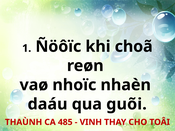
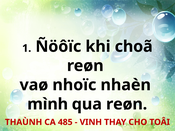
daáu: daáu -> mình (48, 104)
qua guõi: guõi -> reøn (127, 104)
